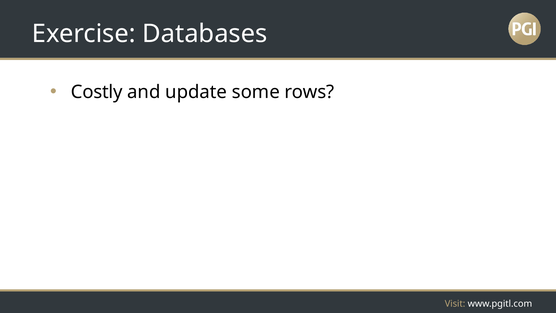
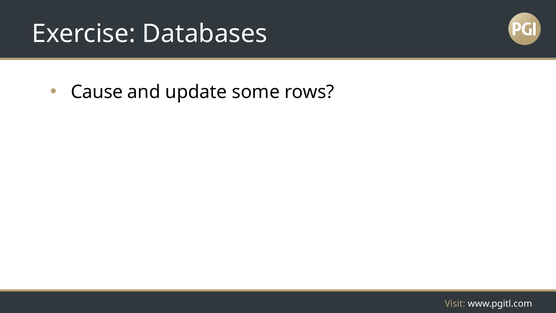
Costly: Costly -> Cause (97, 92)
